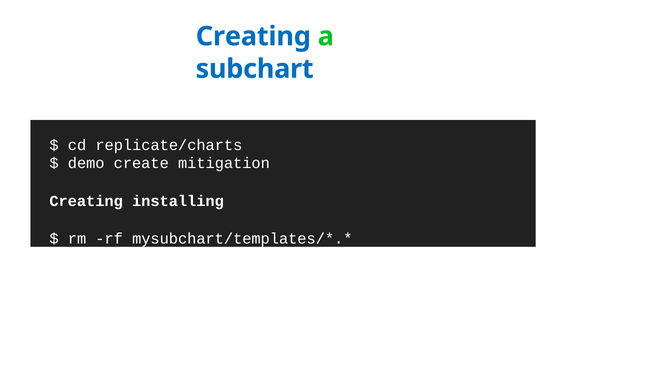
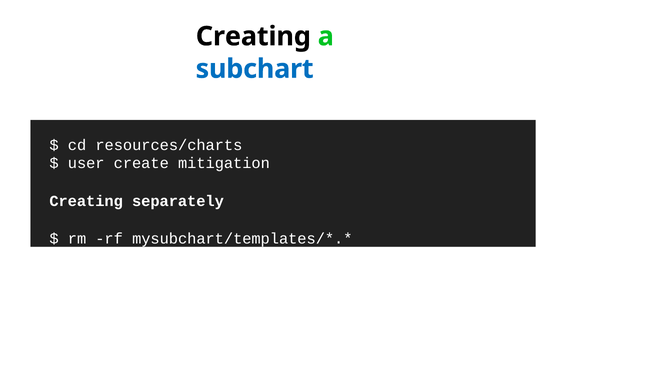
Creating colour: blue -> black (253, 36)
replicate/charts: replicate/charts -> resources/charts (169, 145)
demo: demo -> user (86, 163)
installing: installing -> separately (178, 201)
